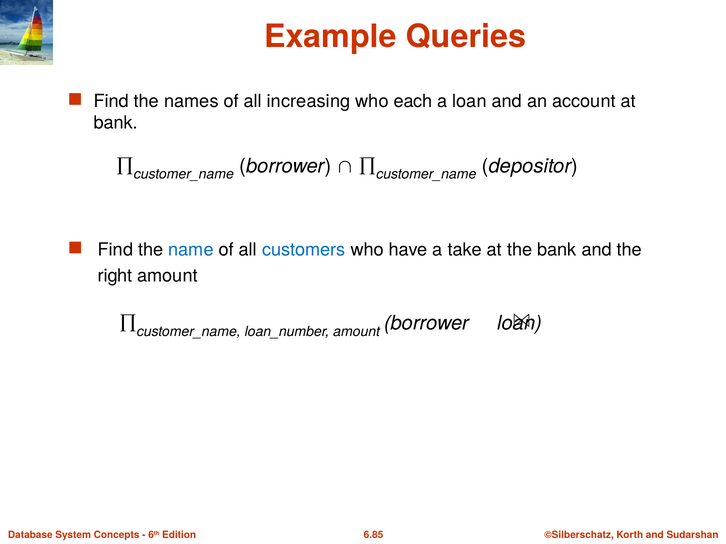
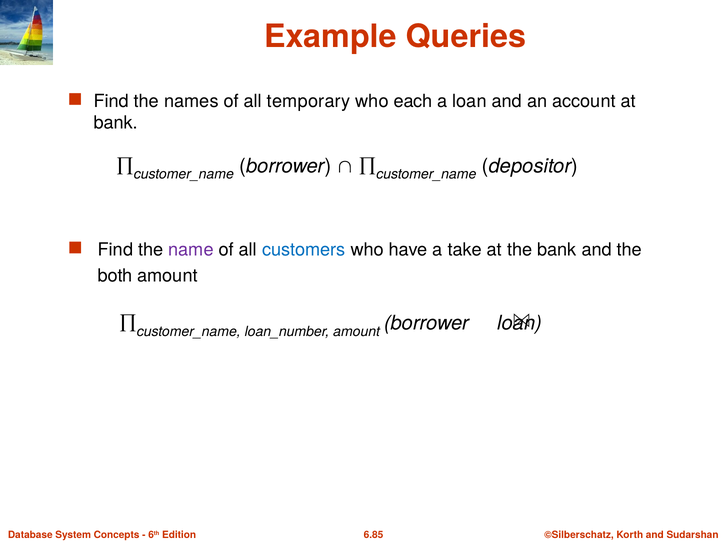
increasing: increasing -> temporary (309, 101)
name colour: blue -> purple (191, 250)
right: right -> both (115, 276)
